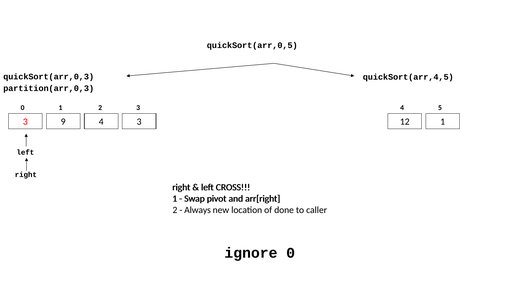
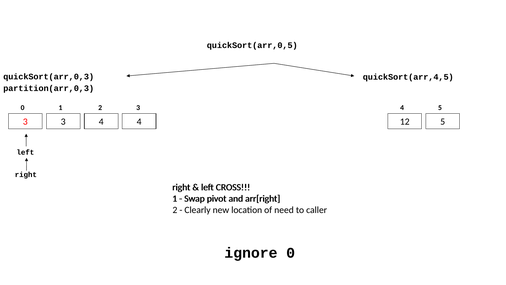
3 9: 9 -> 3 (63, 122)
4 3: 3 -> 4 (139, 122)
12 1: 1 -> 5 (443, 122)
Always: Always -> Clearly (198, 210)
done: done -> need (284, 210)
